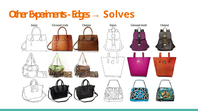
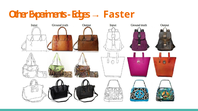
Solves: Solves -> Faster (119, 14)
